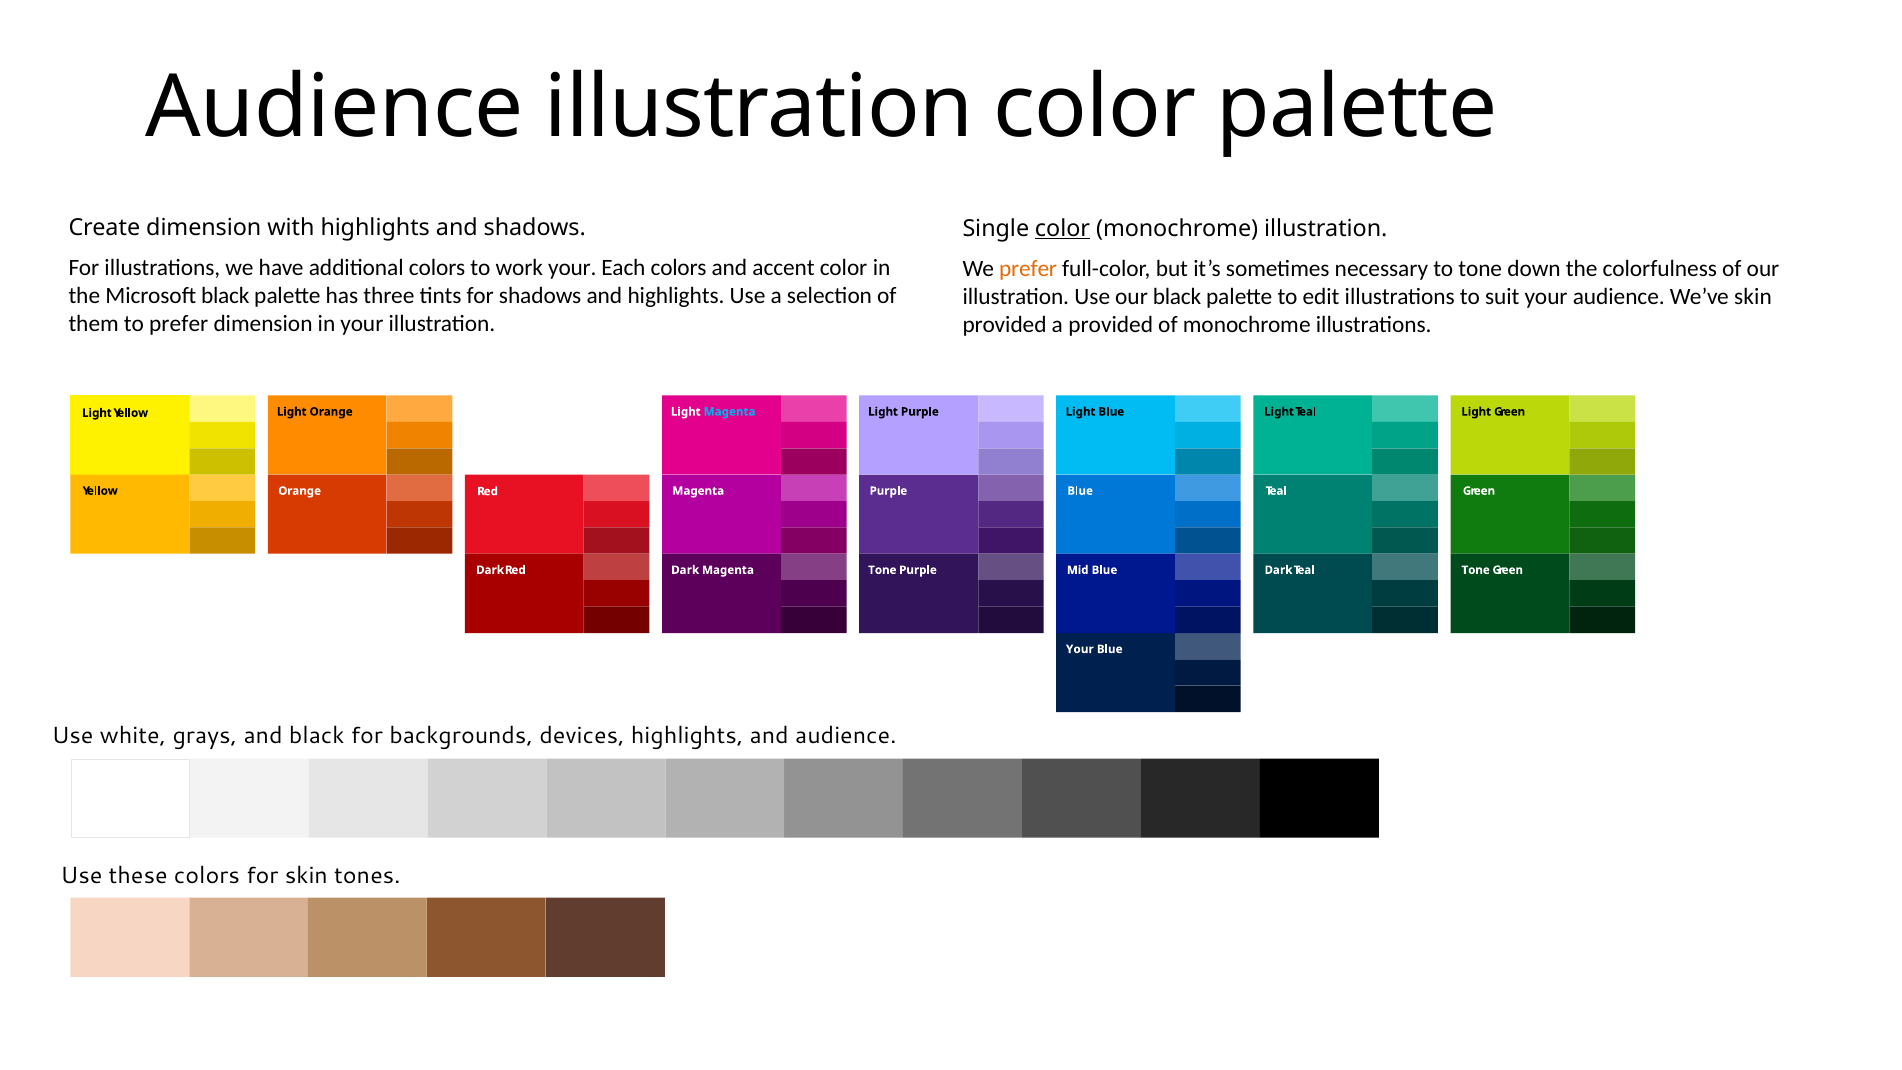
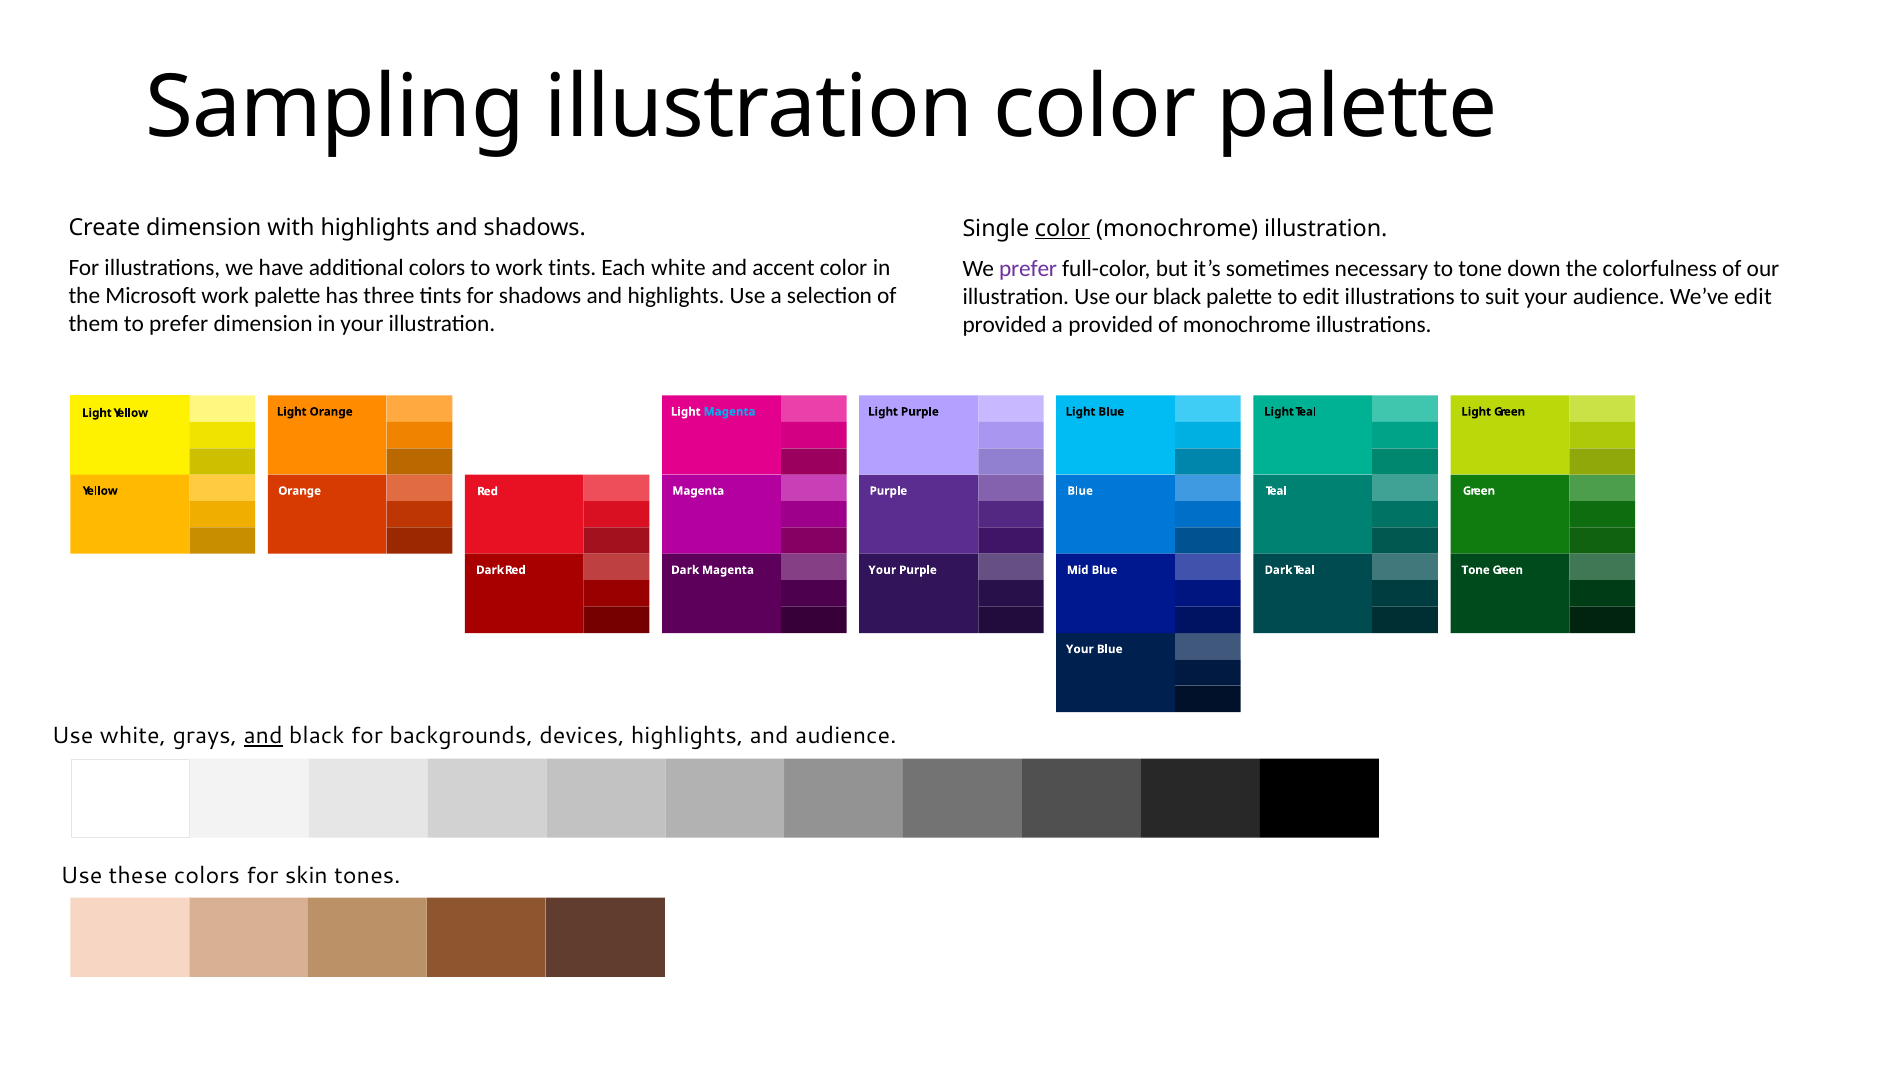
Audience: Audience -> Sampling (335, 107)
work your: your -> tints (572, 268)
Each colors: colors -> white (678, 268)
prefer colour: orange -> purple (1028, 268)
Microsoft black: black -> work (225, 296)
We’ve skin: skin -> edit (1753, 296)
Magenta Tone: Tone -> Your (882, 570)
and underline: none -> present (263, 736)
